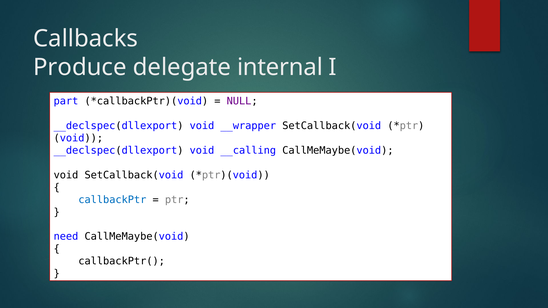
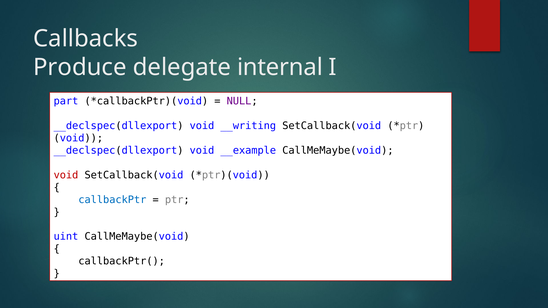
__wrapper: __wrapper -> __writing (248, 126)
__calling: __calling -> __example (248, 150)
void colour: black -> red (66, 175)
need: need -> uint (66, 237)
